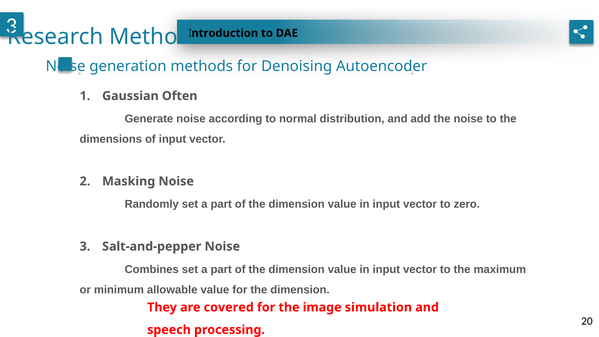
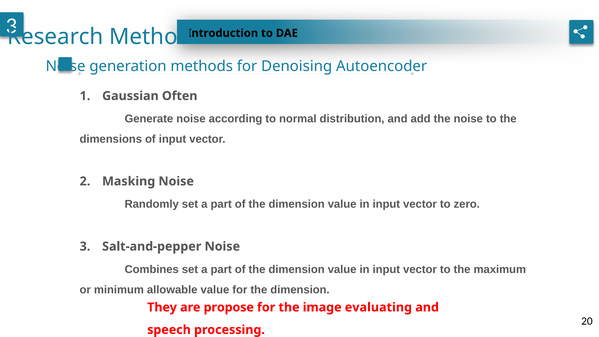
covered: covered -> propose (229, 307)
simulation: simulation -> evaluating (378, 307)
